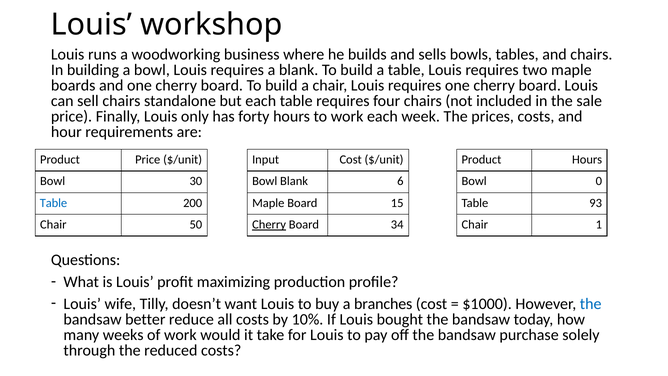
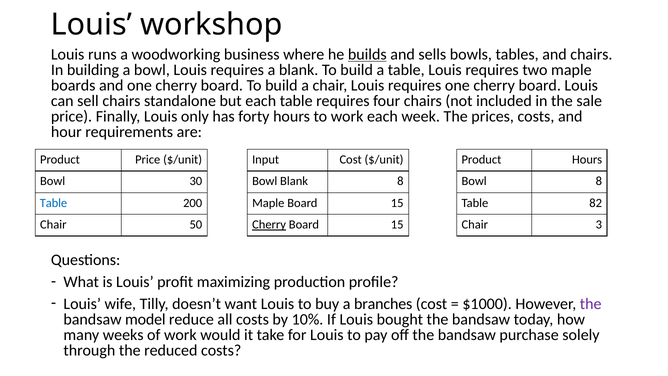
builds underline: none -> present (367, 54)
Blank 6: 6 -> 8 (400, 181)
Bowl 0: 0 -> 8 (599, 181)
93: 93 -> 82 (596, 203)
34: 34 -> 15 (397, 224)
1: 1 -> 3 (599, 224)
the colour: blue -> purple (591, 304)
better: better -> model (145, 319)
